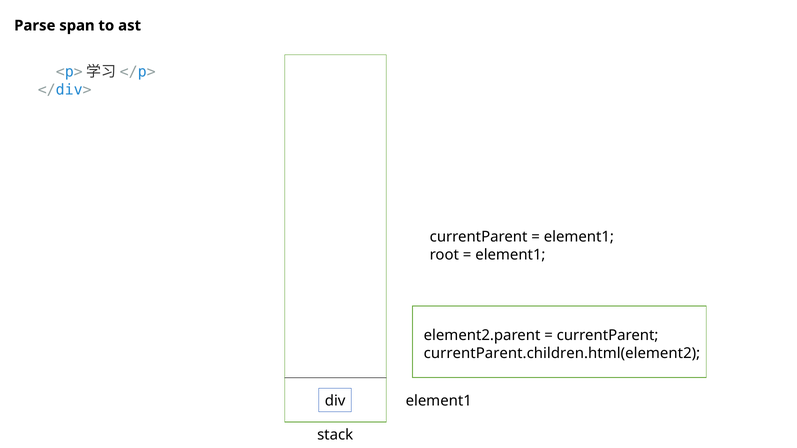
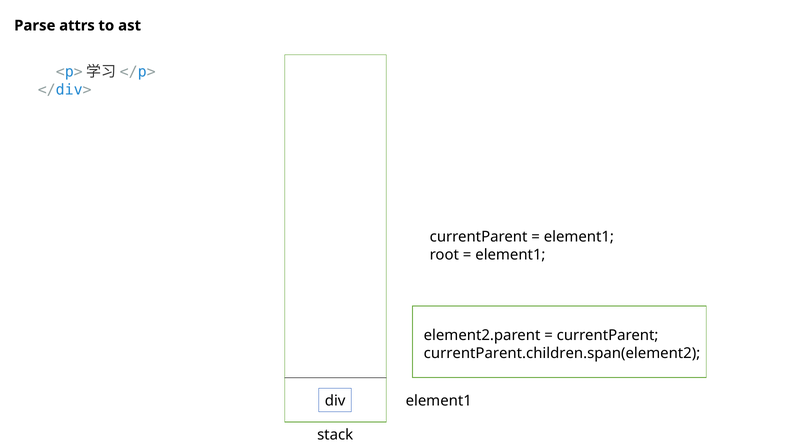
span: span -> attrs (77, 26)
currentParent.children.html(element2: currentParent.children.html(element2 -> currentParent.children.span(element2 (562, 354)
